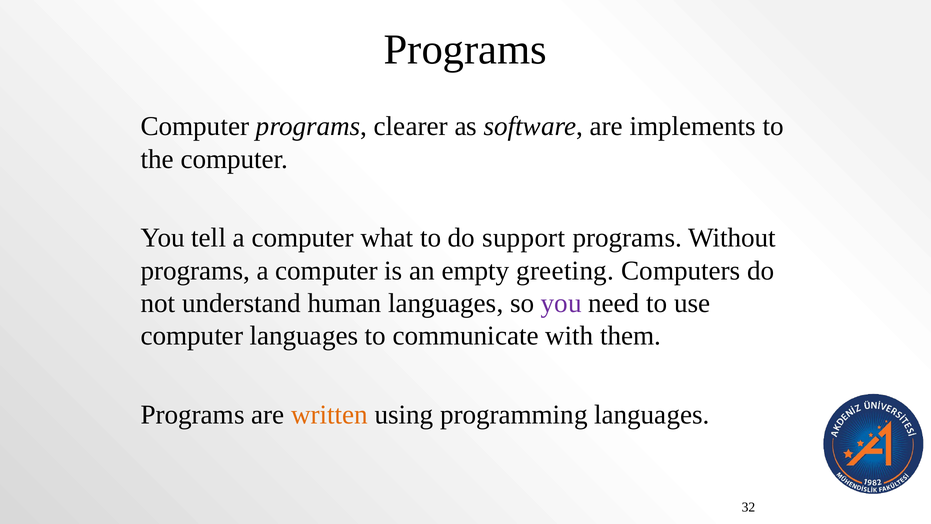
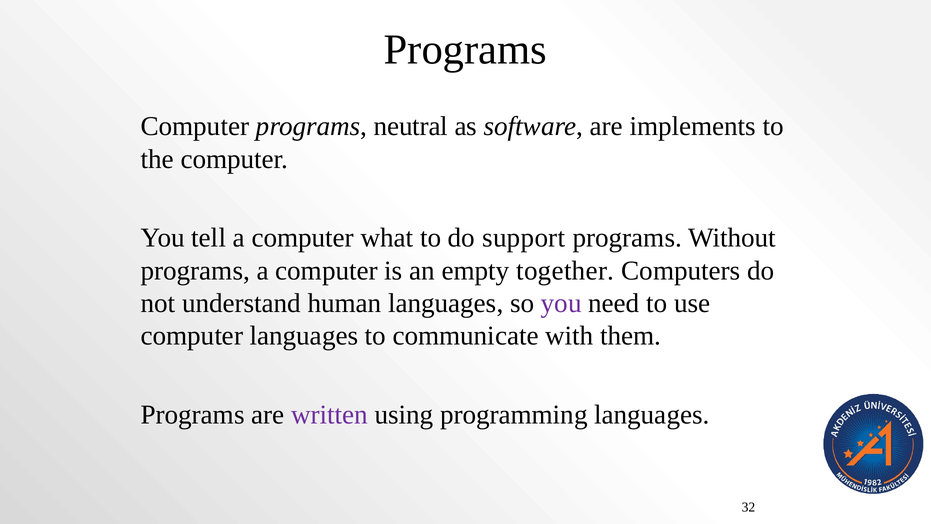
clearer: clearer -> neutral (411, 126)
greeting: greeting -> together (565, 270)
written colour: orange -> purple (330, 415)
